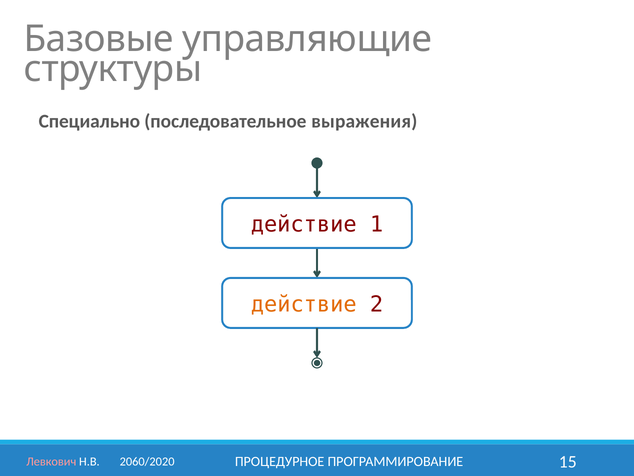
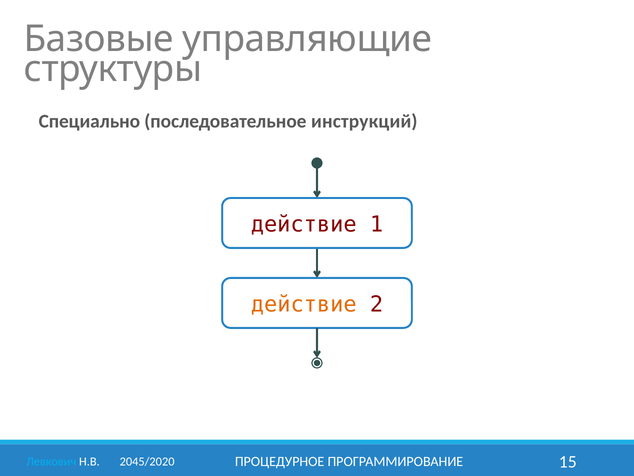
выражения: выражения -> инструкций (364, 121)
Левкович colour: pink -> light blue (51, 461)
2060/2020: 2060/2020 -> 2045/2020 (147, 461)
